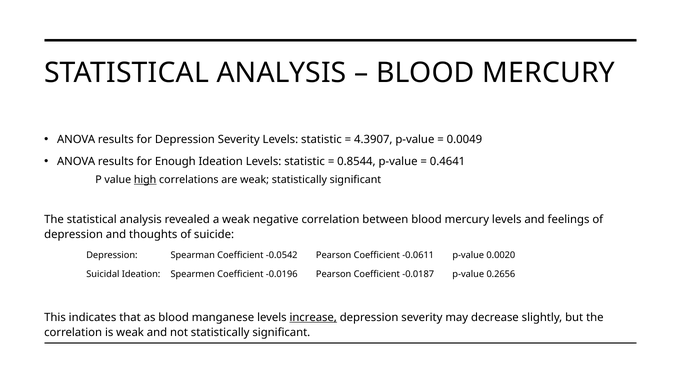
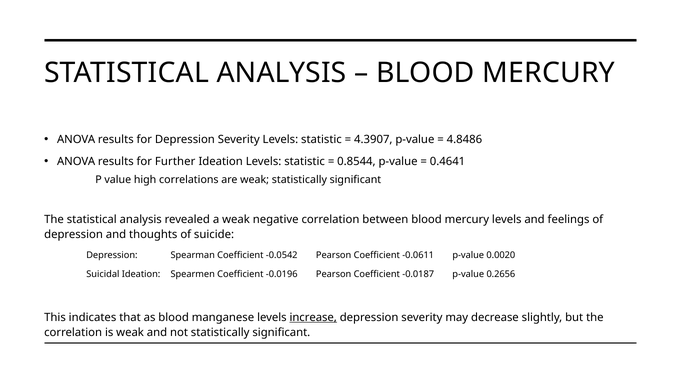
0.0049: 0.0049 -> 4.8486 (464, 140)
Enough: Enough -> Further (175, 162)
high underline: present -> none (145, 180)
